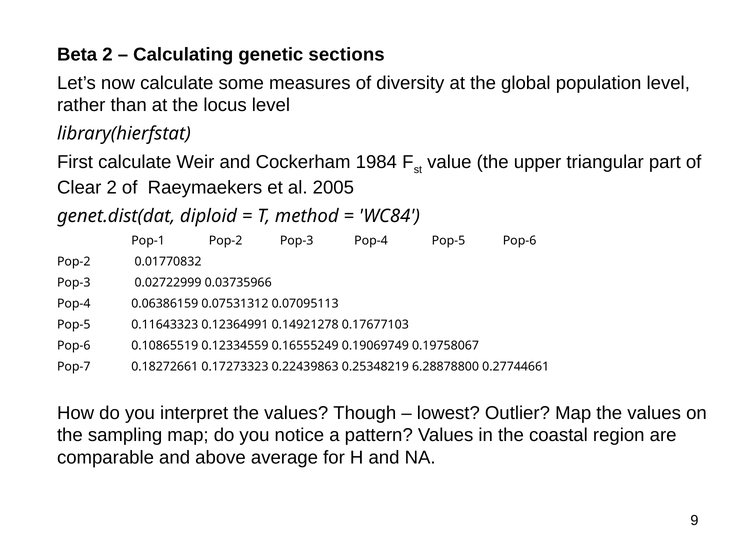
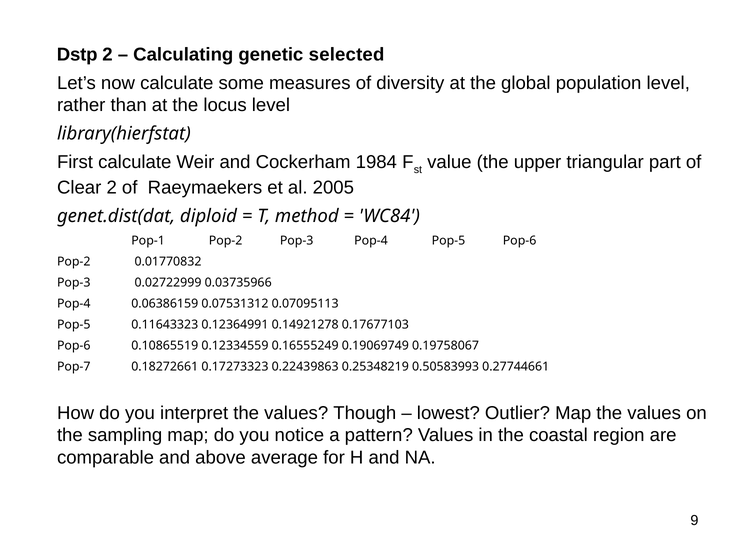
Beta: Beta -> Dstp (77, 55)
sections: sections -> selected (347, 55)
6.28878800: 6.28878800 -> 0.50583993 (446, 367)
